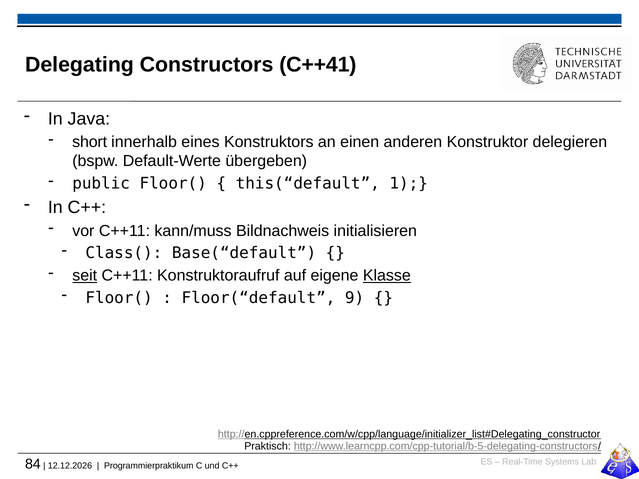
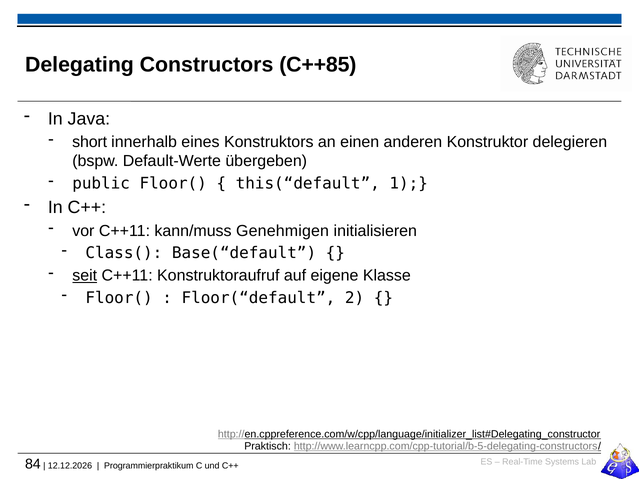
C++41: C++41 -> C++85 (318, 65)
Bildnachweis: Bildnachweis -> Genehmigen (283, 231)
Klasse underline: present -> none (387, 276)
9: 9 -> 2 (355, 298)
